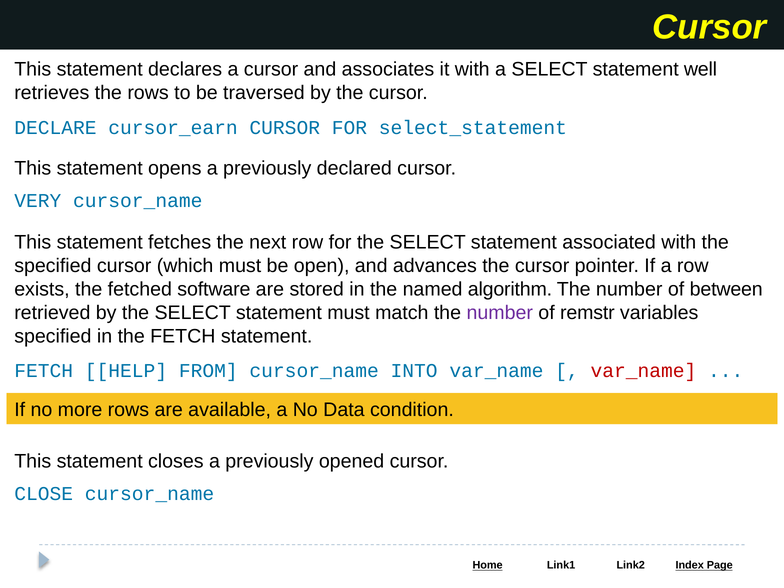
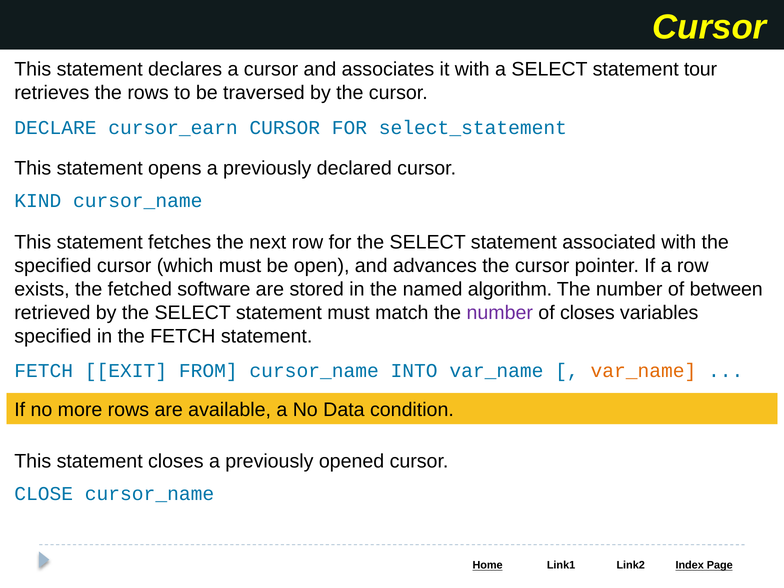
well: well -> tour (700, 69)
VERY: VERY -> KIND (38, 201)
of remstr: remstr -> closes (587, 313)
HELP: HELP -> EXIT (126, 371)
var_name colour: red -> orange (643, 371)
